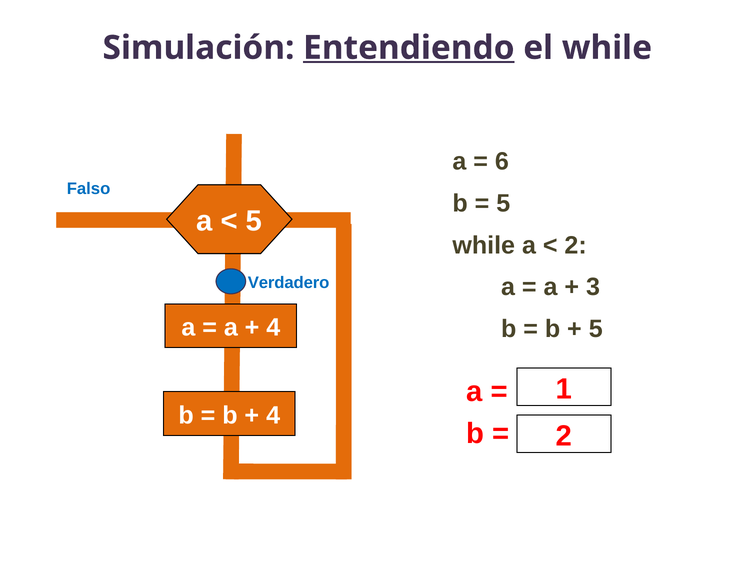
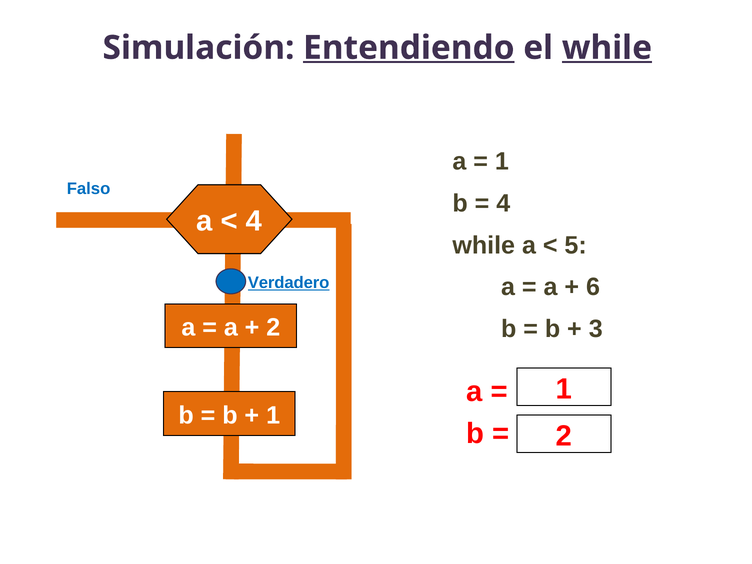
while underline: none -> present (607, 48)
6: 6 -> 1 (502, 162)
5: 5 -> 4 (503, 203)
5: 5 -> 4 (254, 221)
2: 2 -> 5 (576, 245)
Verdadero underline: none -> present (289, 283)
3: 3 -> 6 (593, 287)
4: 4 -> 2 (273, 328)
5: 5 -> 3 (596, 329)
4: 4 -> 1 (273, 415)
